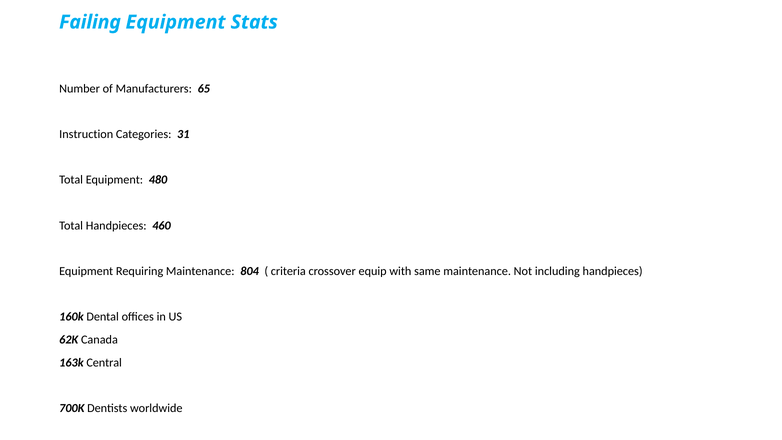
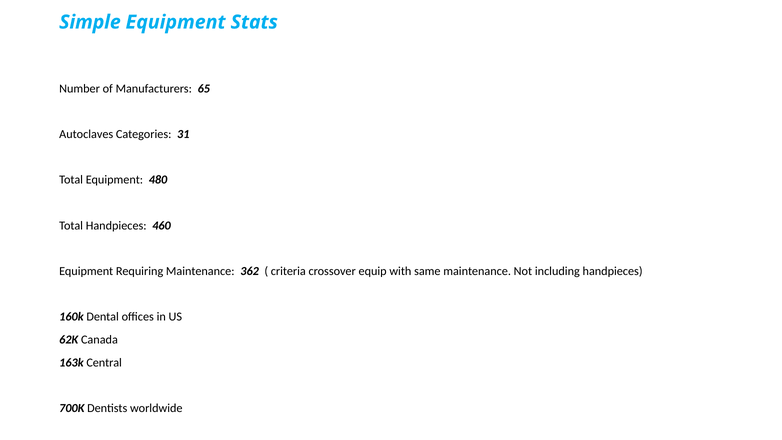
Failing: Failing -> Simple (90, 22)
Instruction: Instruction -> Autoclaves (86, 134)
804: 804 -> 362 (250, 271)
